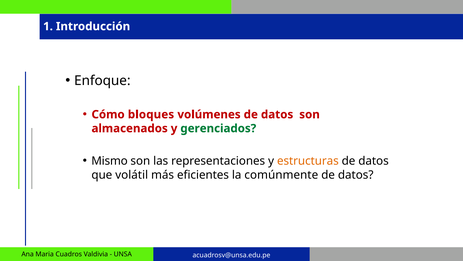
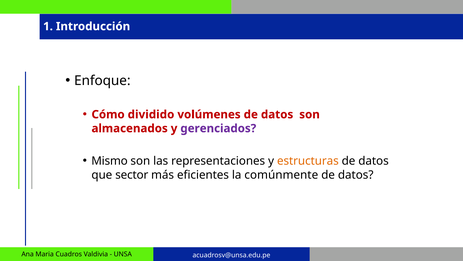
bloques: bloques -> dividido (151, 114)
gerenciados colour: green -> purple (218, 128)
volátil: volátil -> sector (132, 175)
